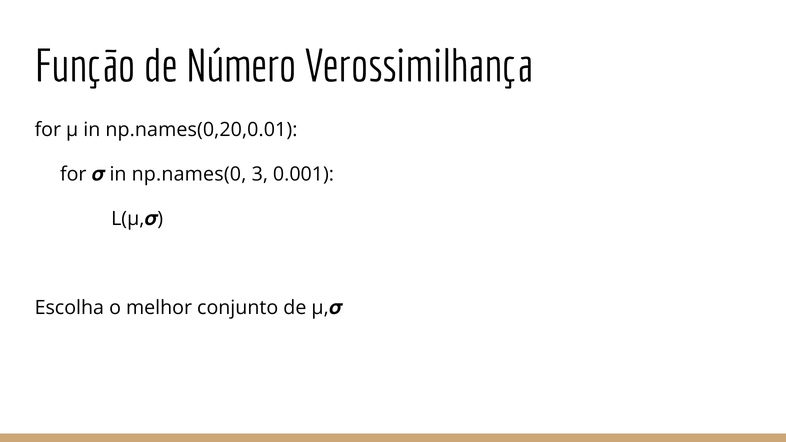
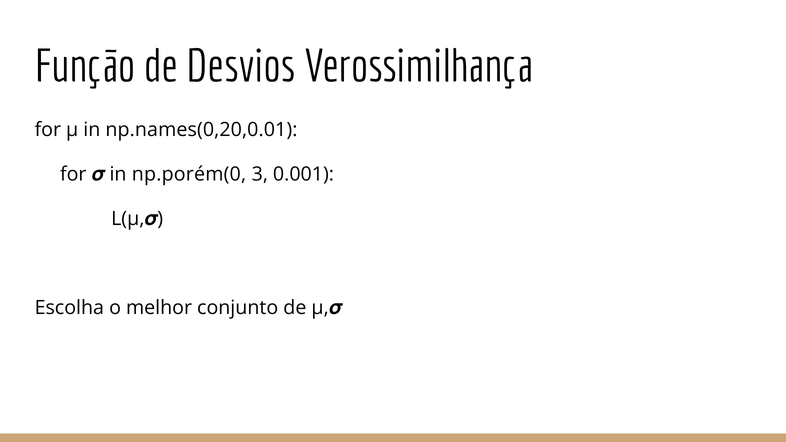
Número: Número -> Desvios (241, 66)
np.names(0: np.names(0 -> np.porém(0 (189, 174)
